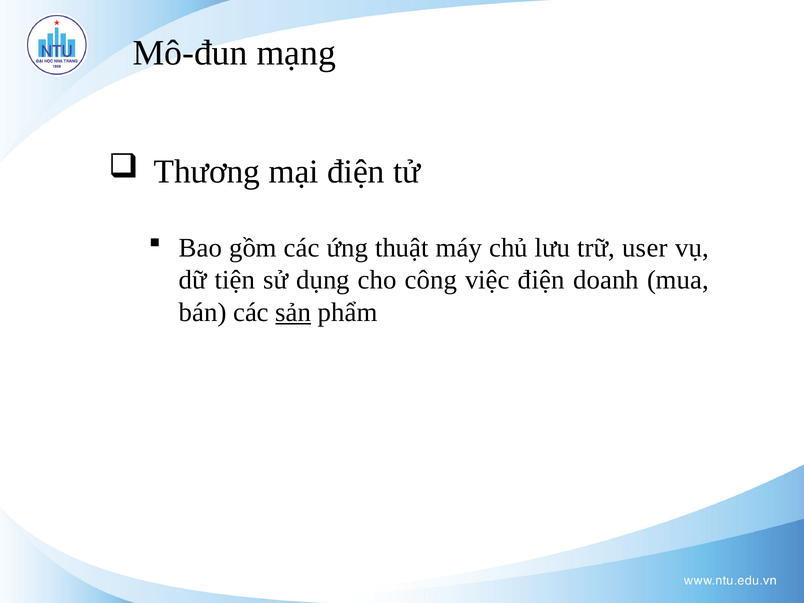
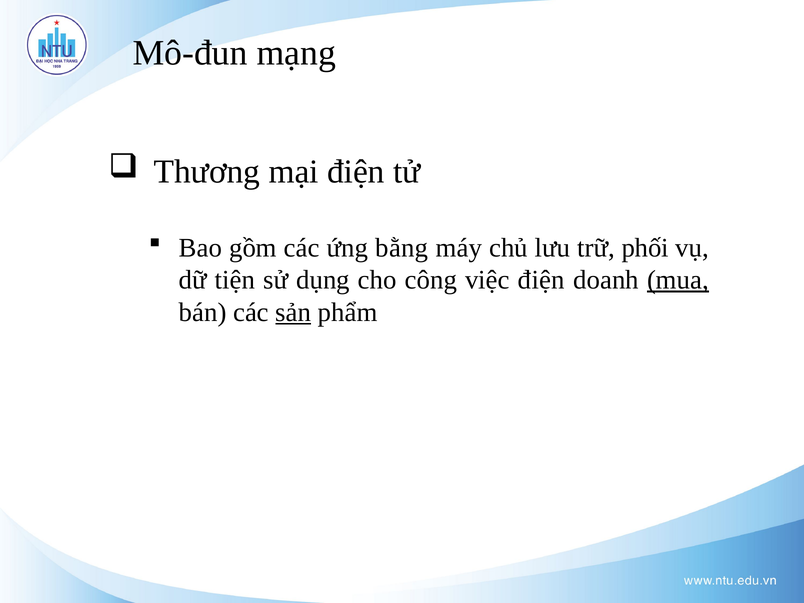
thuật: thuật -> bằng (402, 248)
user: user -> phối (645, 248)
mua underline: none -> present (678, 280)
